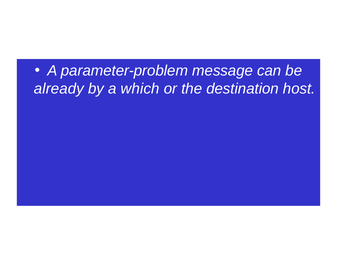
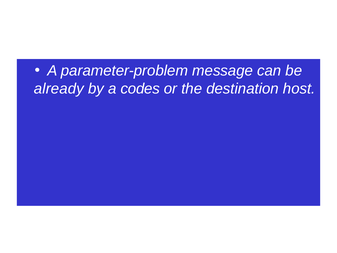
which: which -> codes (140, 89)
